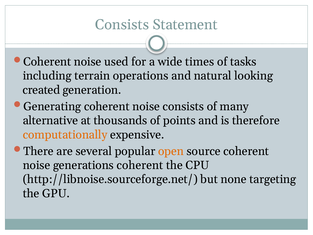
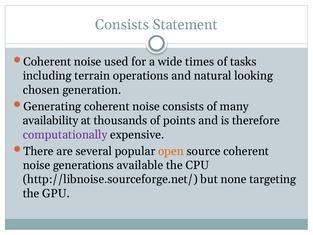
created: created -> chosen (41, 90)
alternative: alternative -> availability (50, 120)
computationally colour: orange -> purple (65, 135)
generations coherent: coherent -> available (140, 165)
